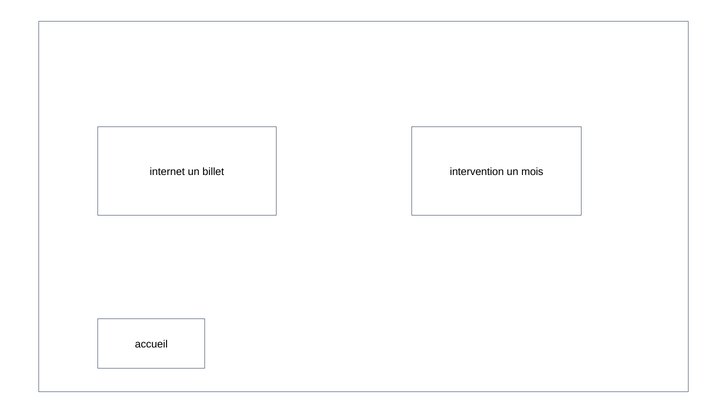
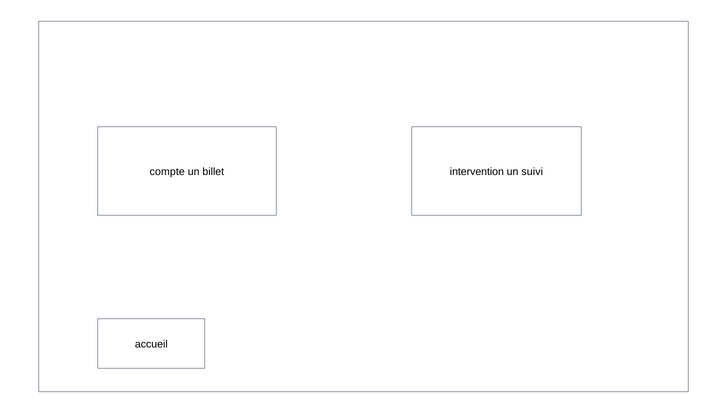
internet: internet -> compte (167, 172)
mois: mois -> suivi (532, 172)
